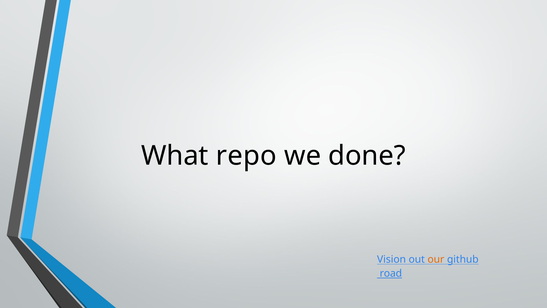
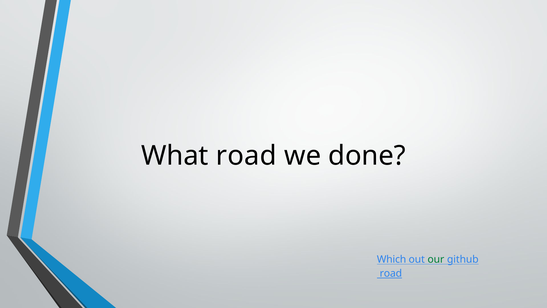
What repo: repo -> road (246, 156)
Vision: Vision -> Which (392, 259)
our colour: orange -> green (436, 259)
